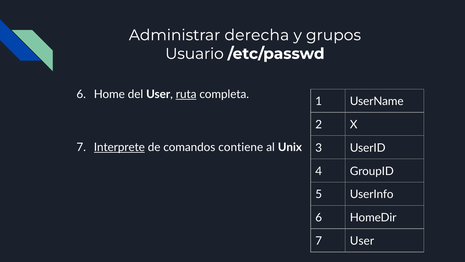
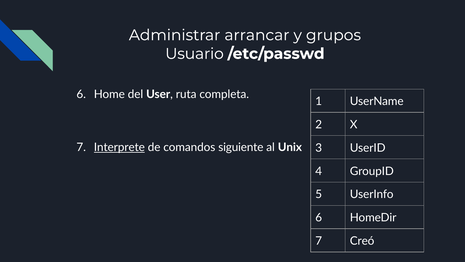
derecha: derecha -> arrancar (257, 35)
ruta underline: present -> none (186, 94)
contiene: contiene -> siguiente (241, 147)
7 User: User -> Creó (362, 241)
